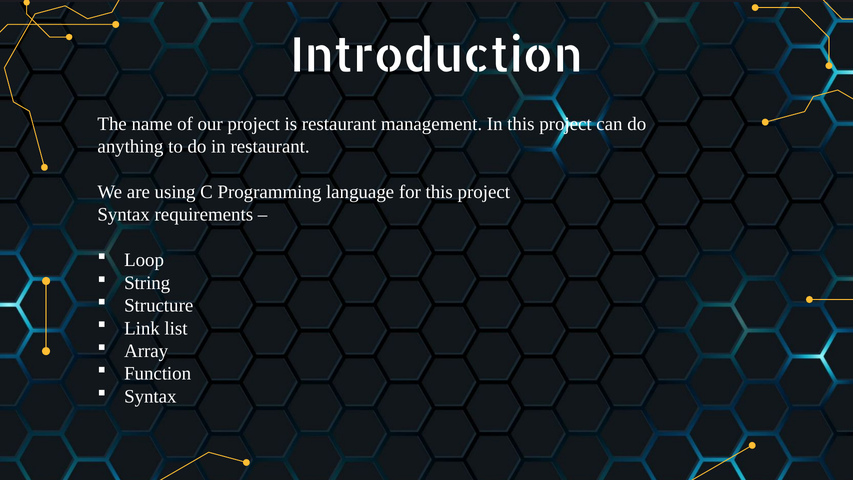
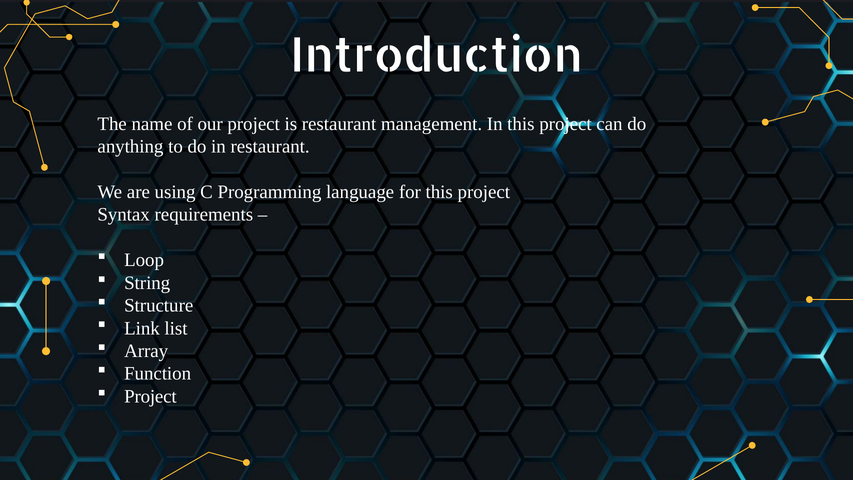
Syntax: Syntax -> Project (150, 396)
